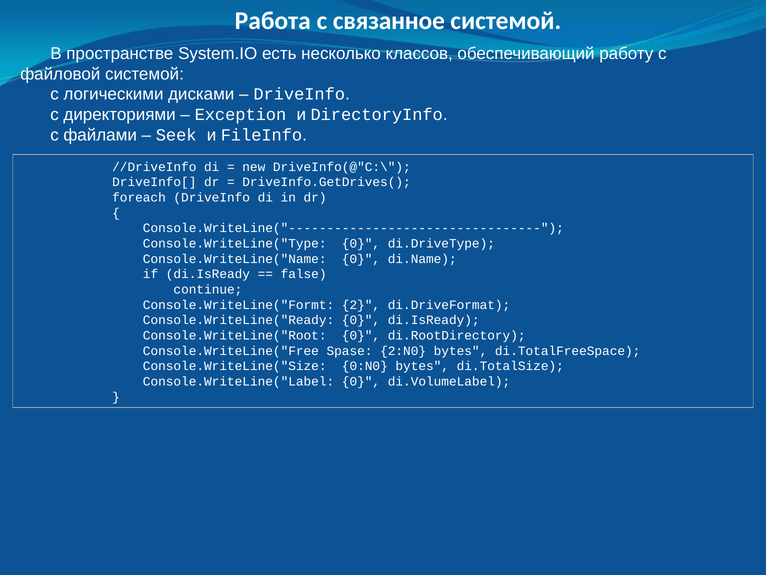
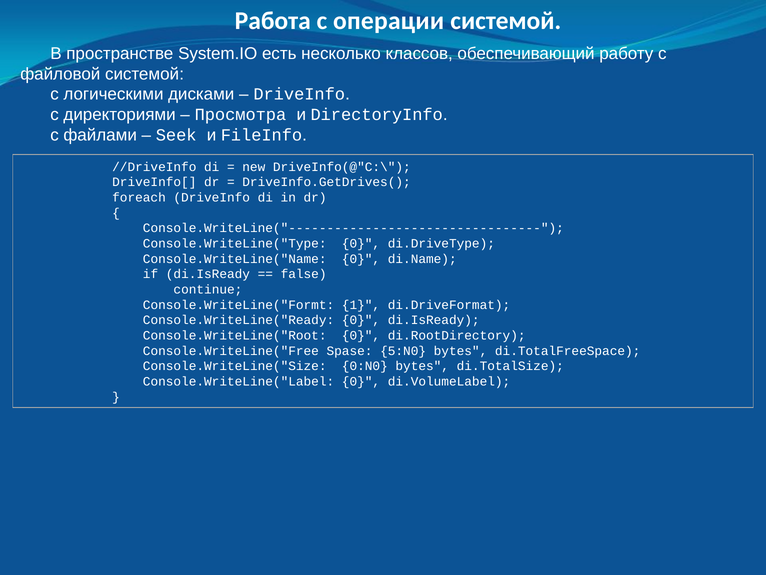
связанное: связанное -> операции (389, 21)
Exception: Exception -> Просмотра (240, 115)
2: 2 -> 1 (361, 305)
2:N0: 2:N0 -> 5:N0 (403, 351)
